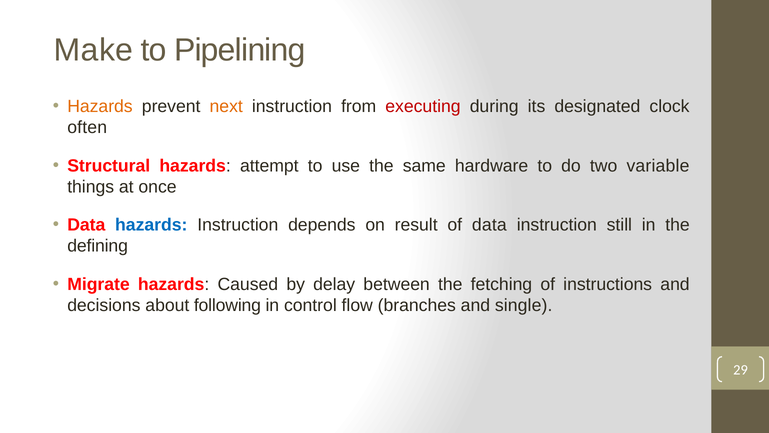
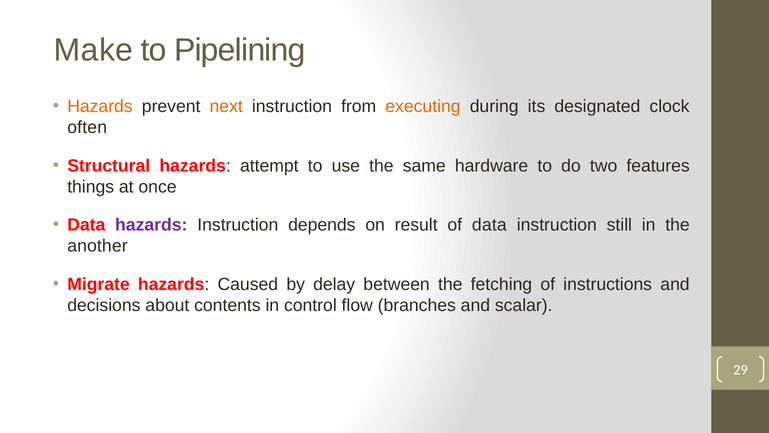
executing colour: red -> orange (423, 106)
variable: variable -> features (658, 166)
hazards colour: blue -> purple (151, 225)
defining: defining -> another (97, 246)
following: following -> contents (227, 305)
single: single -> scalar (524, 305)
